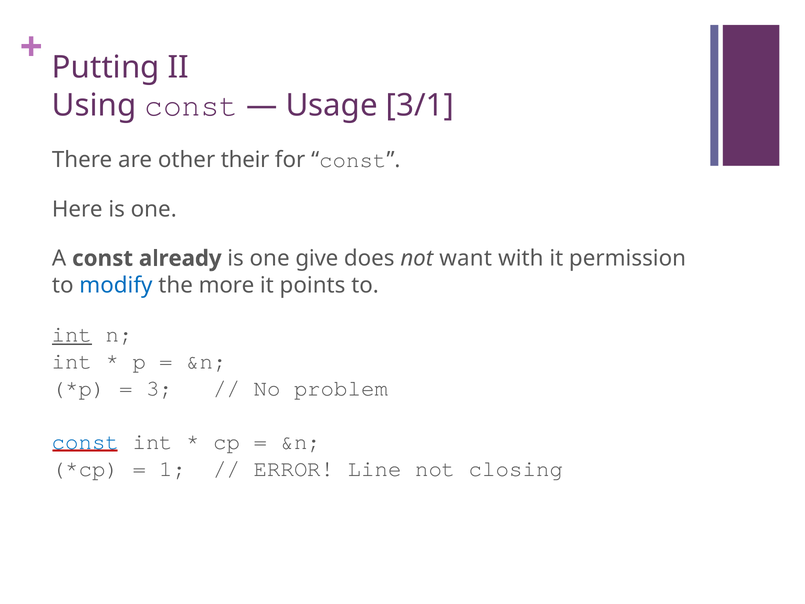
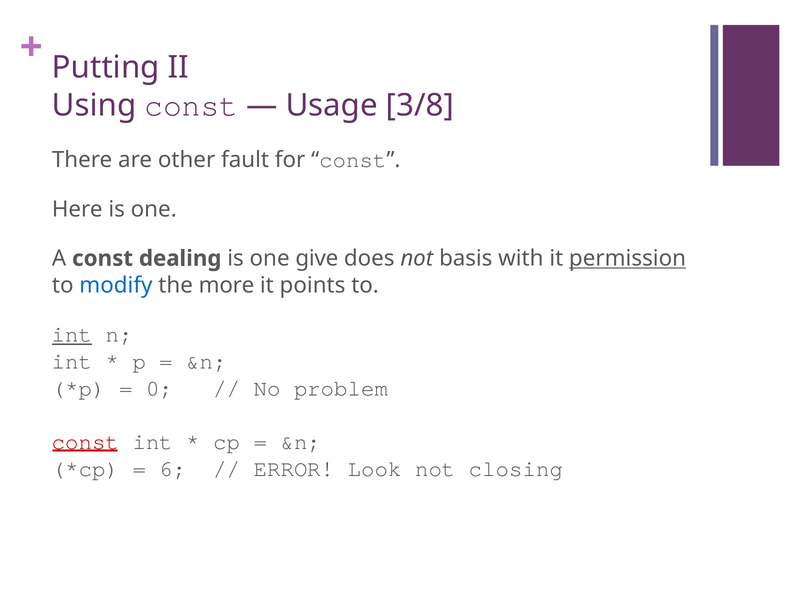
3/1: 3/1 -> 3/8 (420, 105)
their: their -> fault (245, 160)
already: already -> dealing (180, 258)
want: want -> basis (466, 258)
permission underline: none -> present (628, 258)
3: 3 -> 0 (159, 388)
const colour: blue -> red (86, 442)
1: 1 -> 6 (173, 469)
Line: Line -> Look (375, 469)
